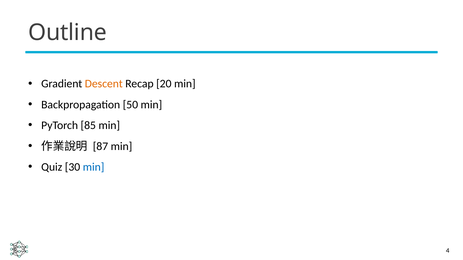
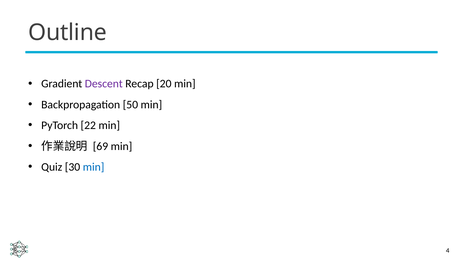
Descent colour: orange -> purple (104, 84)
85: 85 -> 22 (88, 126)
87: 87 -> 69 (100, 146)
